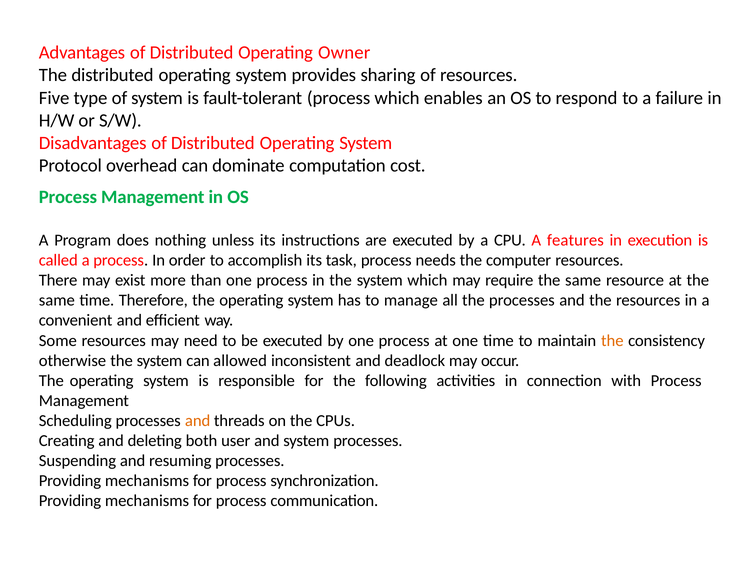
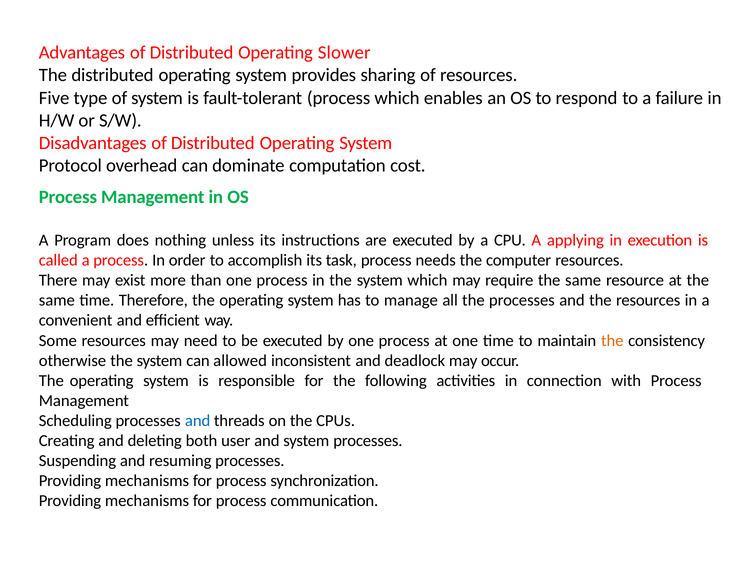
Owner: Owner -> Slower (344, 53)
features: features -> applying (575, 240)
and colour: orange -> blue (198, 421)
